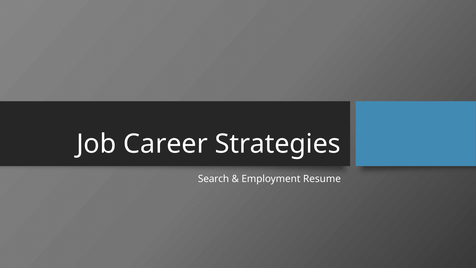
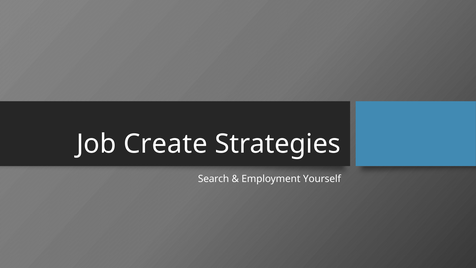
Career: Career -> Create (165, 144)
Resume: Resume -> Yourself (322, 179)
